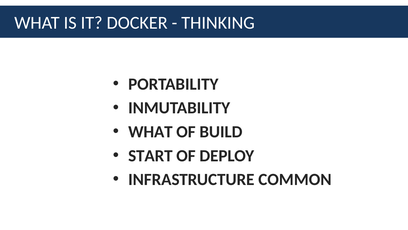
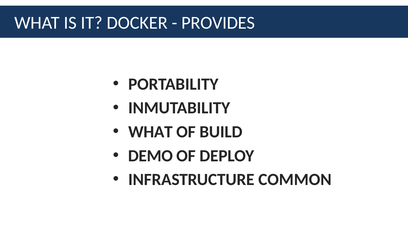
THINKING: THINKING -> PROVIDES (218, 23)
START: START -> DEMO (150, 155)
